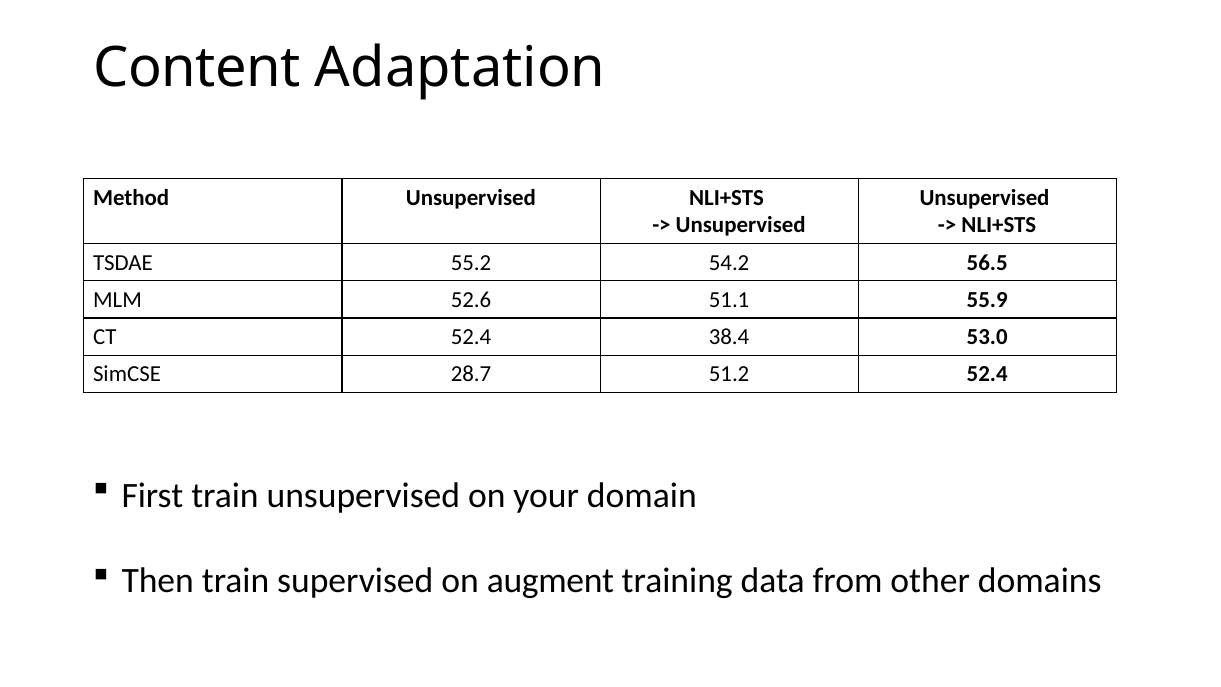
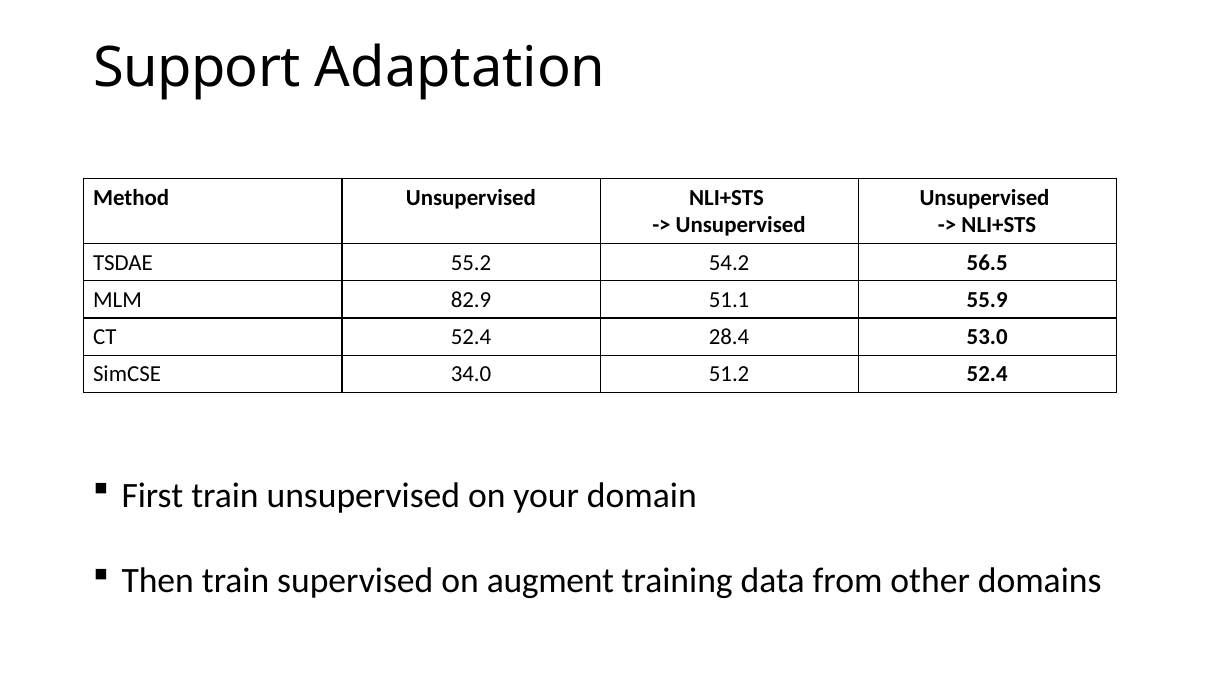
Content: Content -> Support (197, 68)
52.6: 52.6 -> 82.9 (471, 300)
38.4: 38.4 -> 28.4 (729, 337)
28.7: 28.7 -> 34.0 (471, 374)
